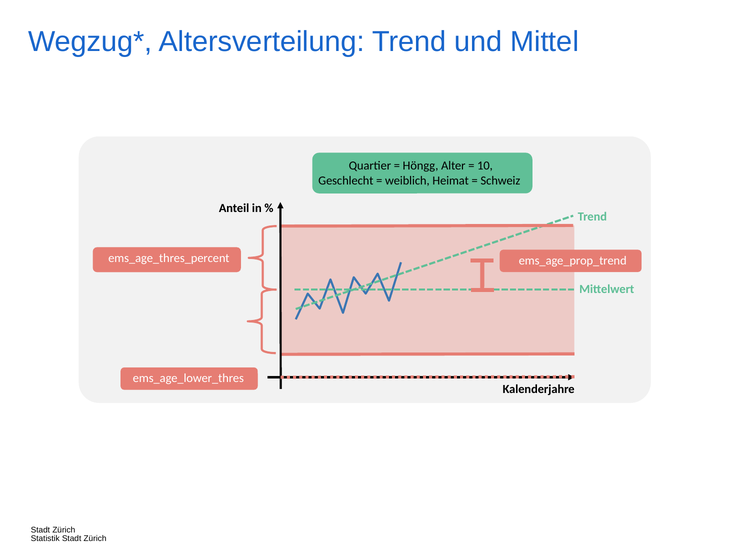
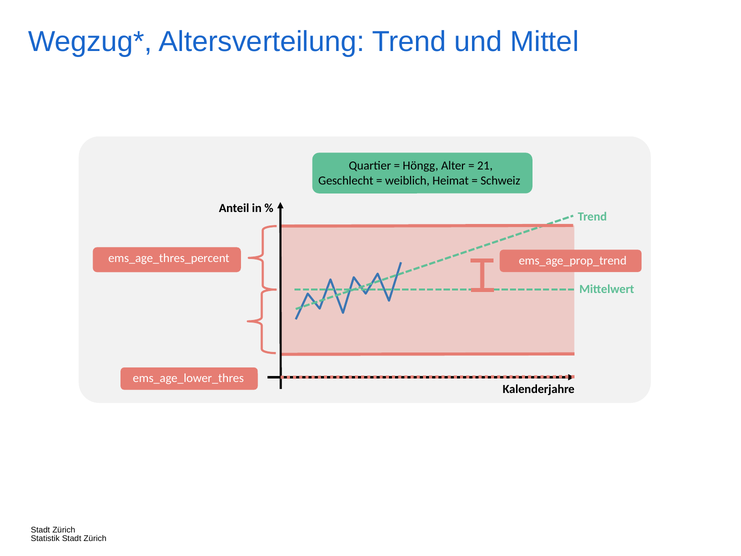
10: 10 -> 21 (485, 166)
